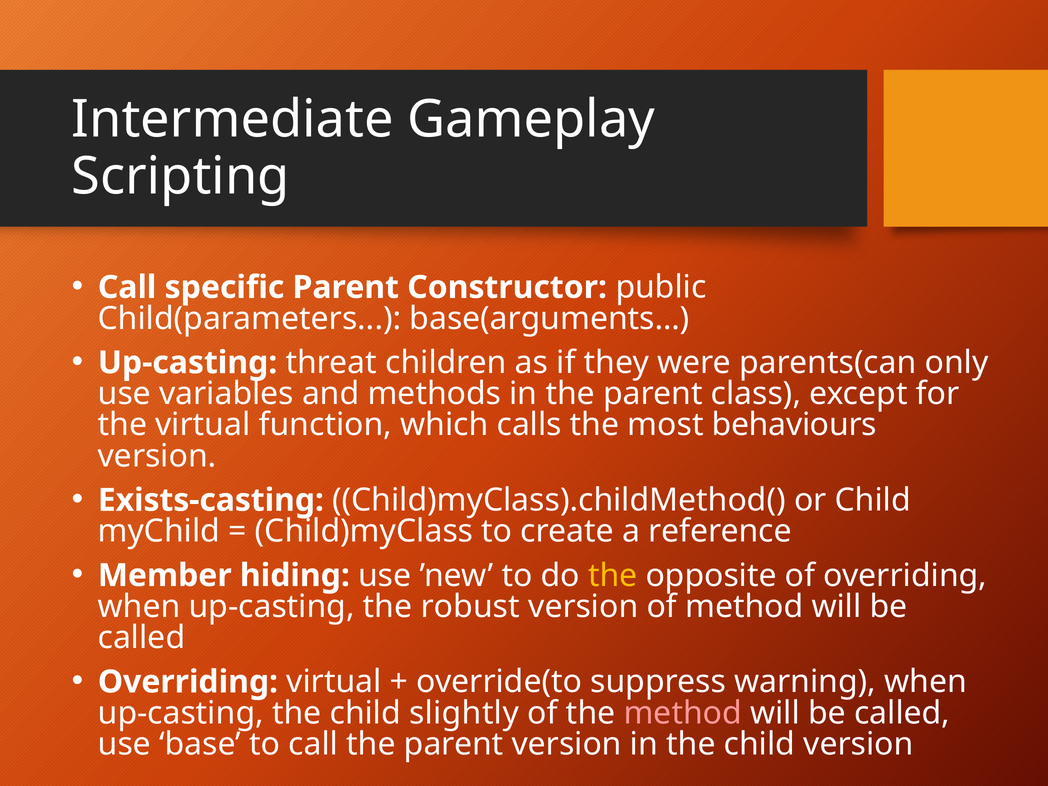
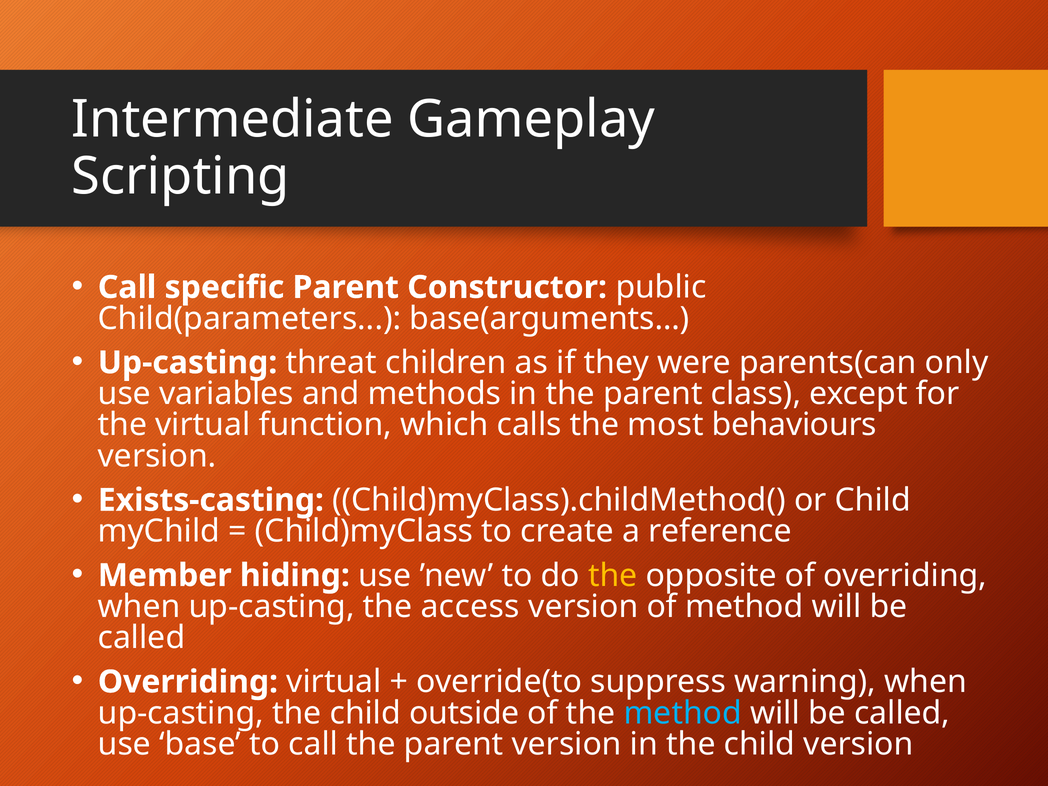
robust: robust -> access (470, 607)
slightly: slightly -> outside (464, 713)
method colour: pink -> light blue (683, 713)
